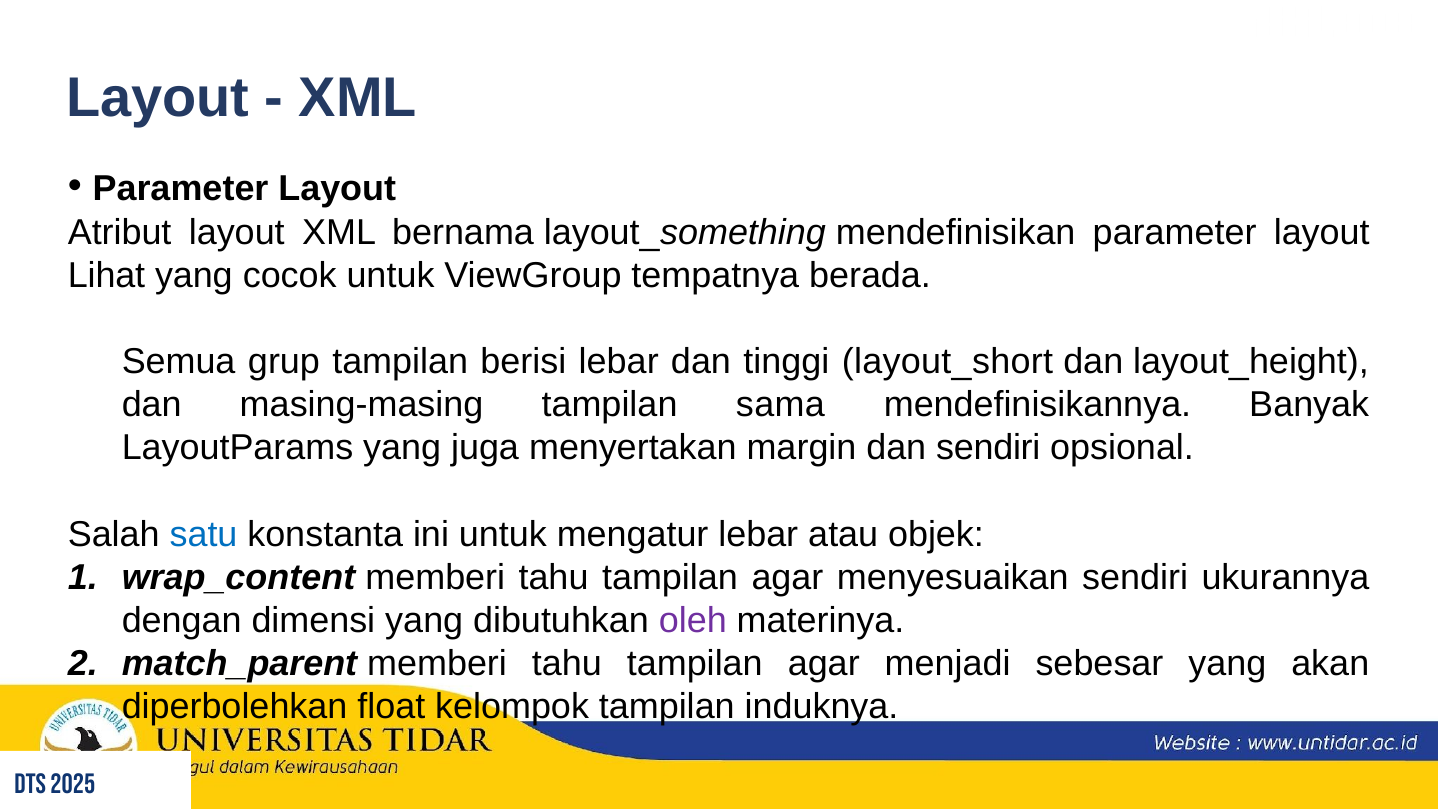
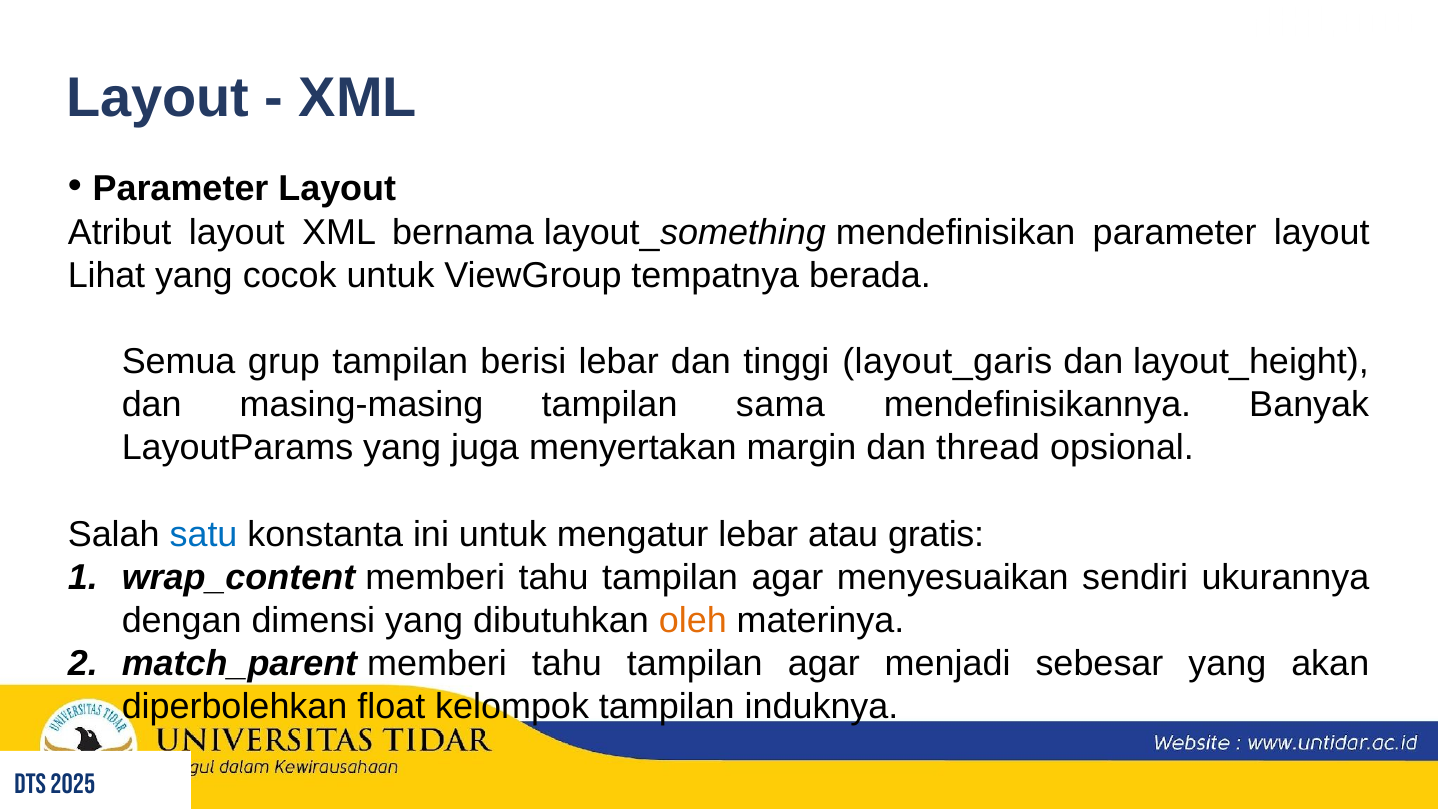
layout_short: layout_short -> layout_garis (947, 362)
dan sendiri: sendiri -> thread (988, 448)
objek: objek -> gratis (936, 534)
oleh colour: purple -> orange (693, 621)
